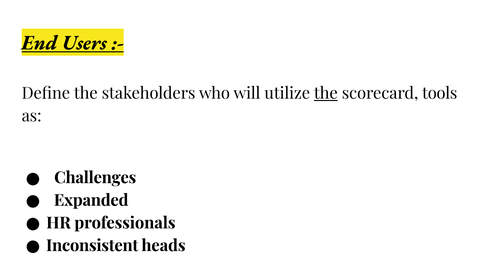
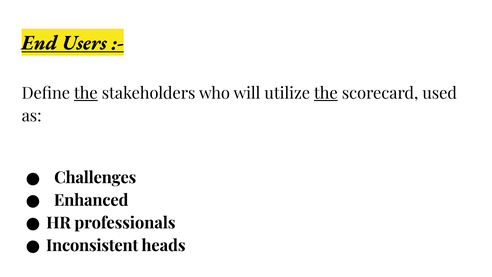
the underline: none -> present (86, 93)
tools: tools -> used (440, 93)
Expanded: Expanded -> Enhanced (91, 200)
